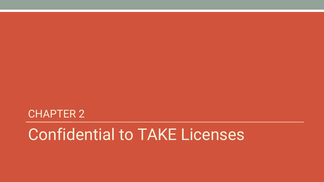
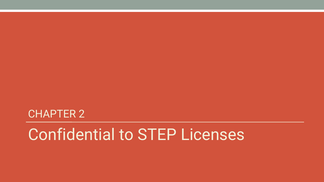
TAKE: TAKE -> STEP (157, 135)
